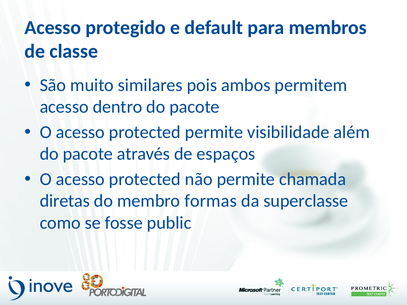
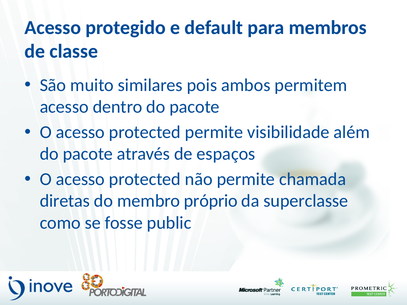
formas: formas -> próprio (211, 201)
